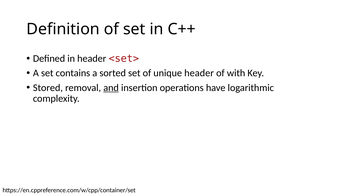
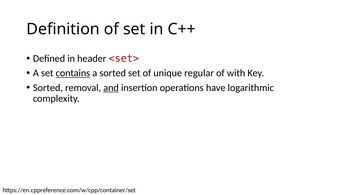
contains underline: none -> present (73, 73)
unique header: header -> regular (199, 73)
Stored: Stored -> Sorted (48, 88)
